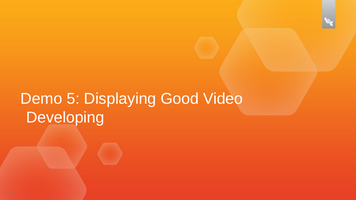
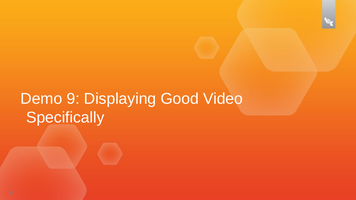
5: 5 -> 9 (73, 99)
Developing: Developing -> Specifically (65, 118)
